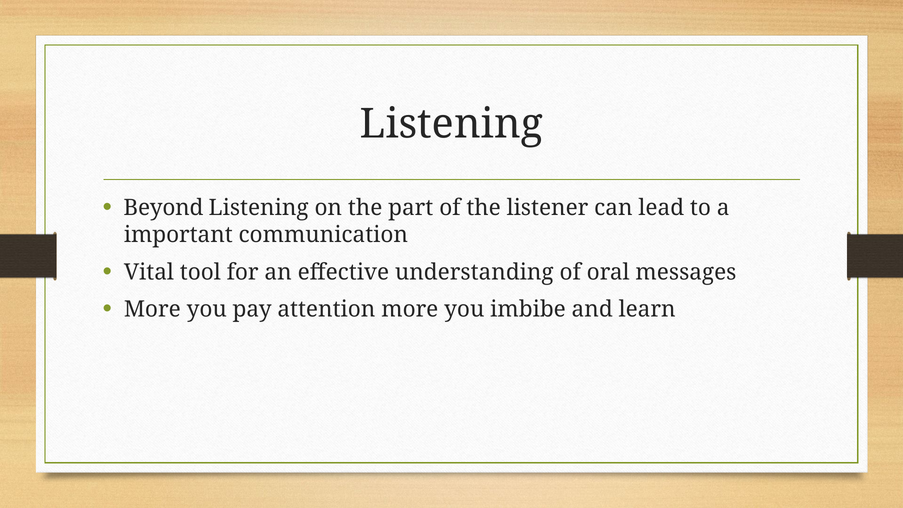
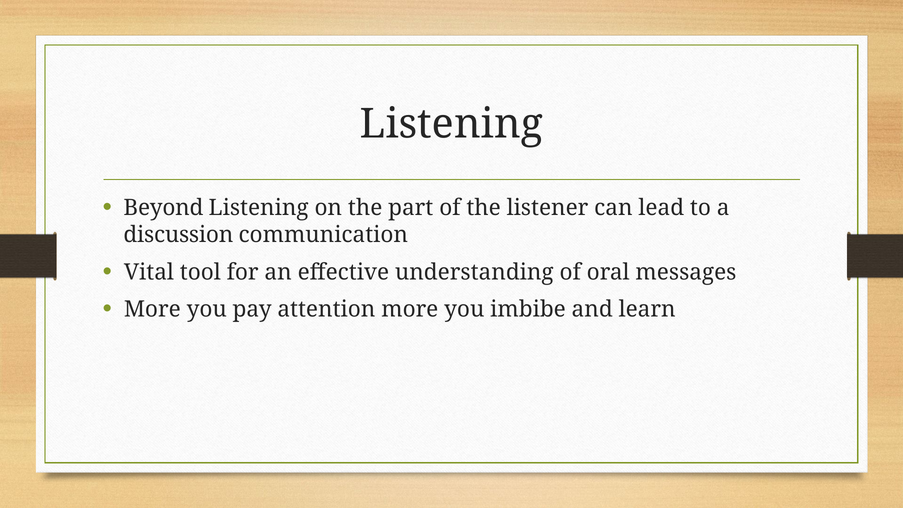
important: important -> discussion (178, 235)
